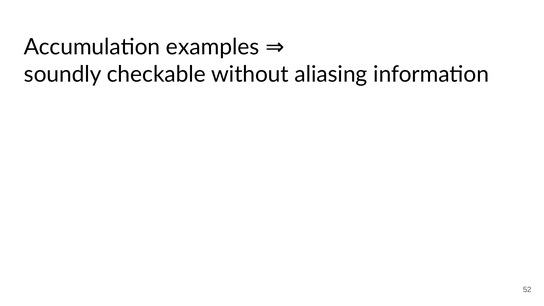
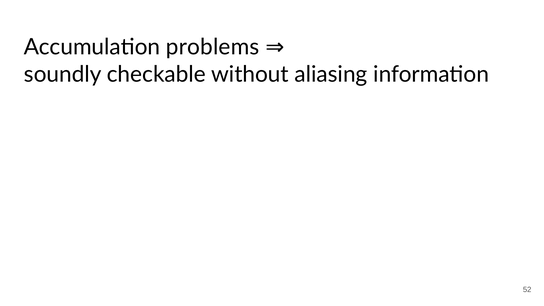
examples: examples -> problems (213, 47)
